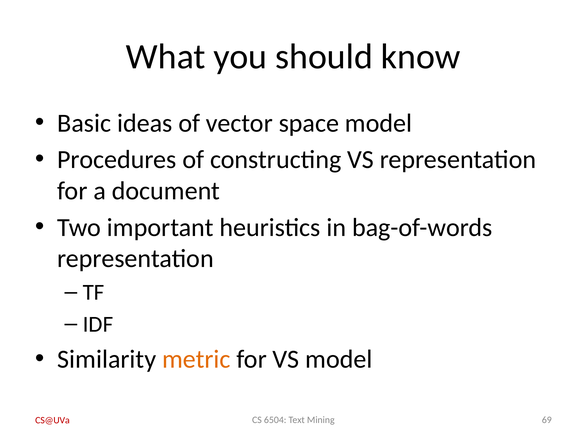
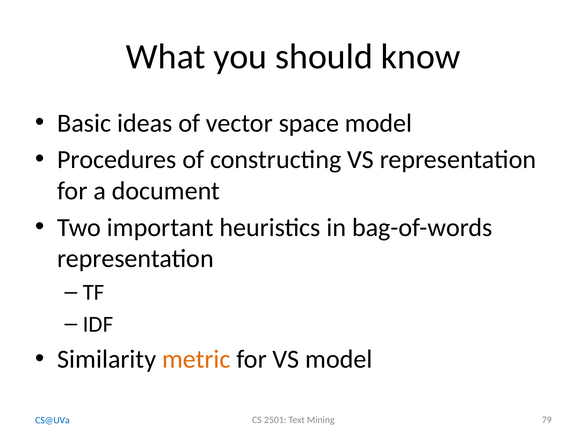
6504: 6504 -> 2501 (275, 420)
69: 69 -> 79 (547, 420)
CS@UVa colour: red -> blue (52, 420)
